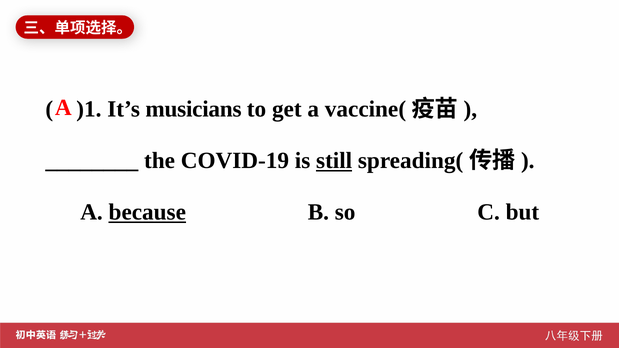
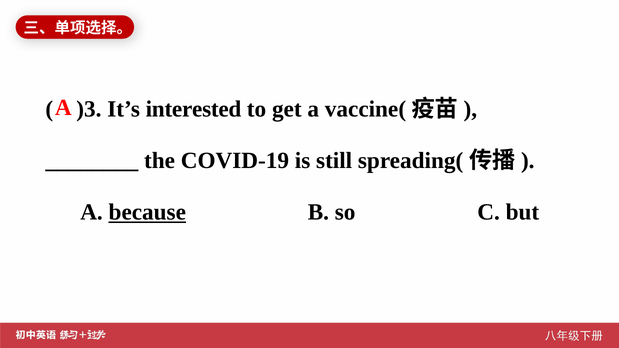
)1: )1 -> )3 (89, 109)
musicians: musicians -> interested (194, 109)
still underline: present -> none (334, 161)
